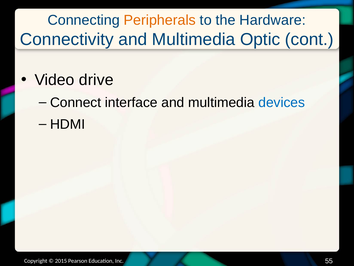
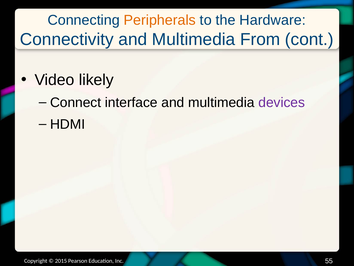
Optic: Optic -> From (260, 39)
drive: drive -> likely (96, 80)
devices colour: blue -> purple (282, 102)
